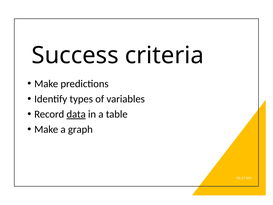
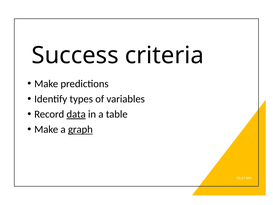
graph underline: none -> present (80, 129)
